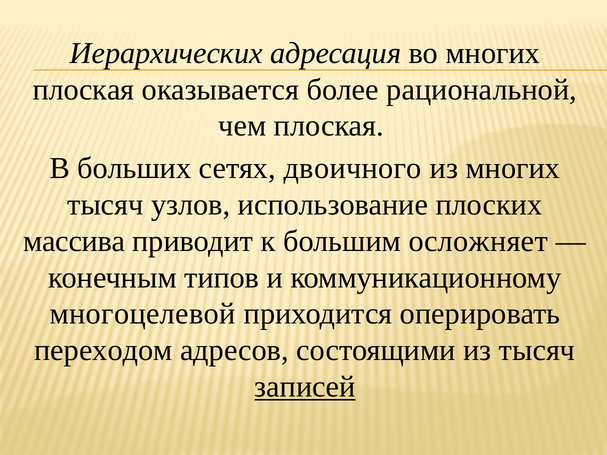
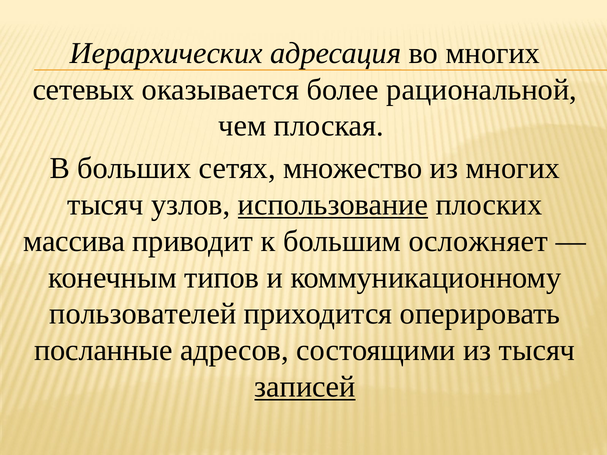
плоская: плоская -> сетевых (84, 90)
двоичного: двоичного -> множество (353, 168)
использование underline: none -> present (333, 205)
многоцелевой: многоцелевой -> пользователей (143, 314)
переходом: переходом -> посланные (103, 351)
